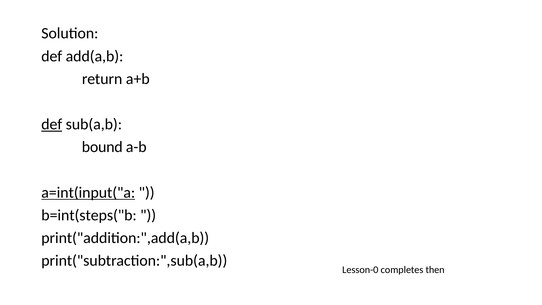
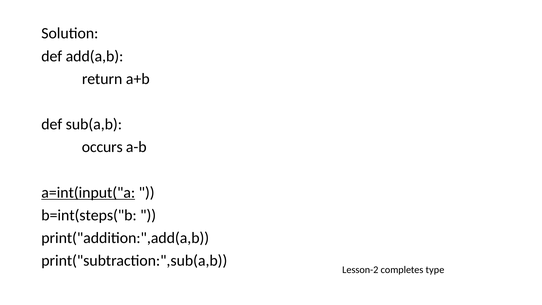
def underline: present -> none (52, 124)
bound: bound -> occurs (102, 147)
Lesson-0: Lesson-0 -> Lesson-2 (360, 270)
then: then -> type (435, 270)
